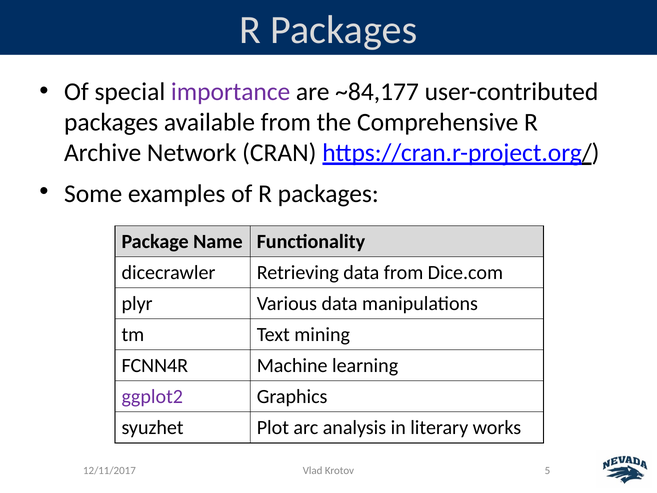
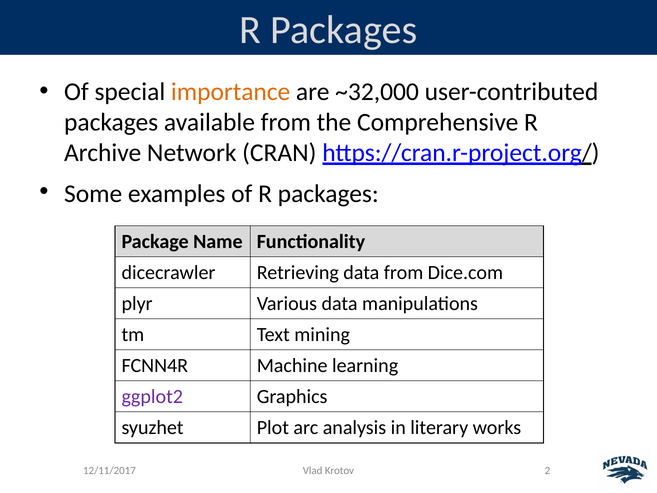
importance colour: purple -> orange (231, 92)
~84,177: ~84,177 -> ~32,000 (377, 92)
5: 5 -> 2 (548, 470)
